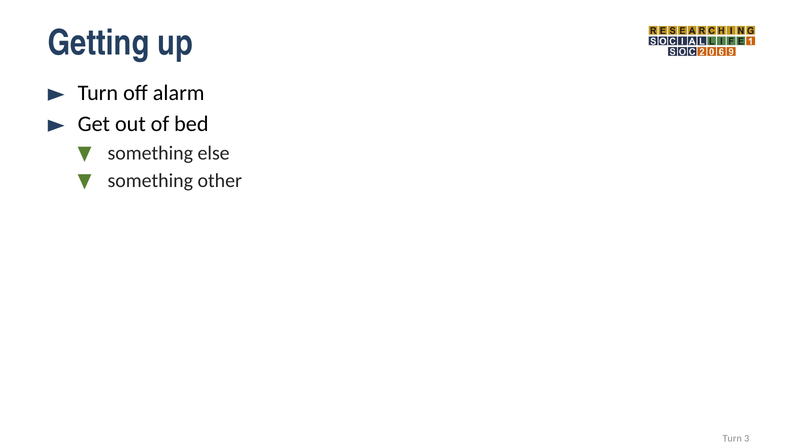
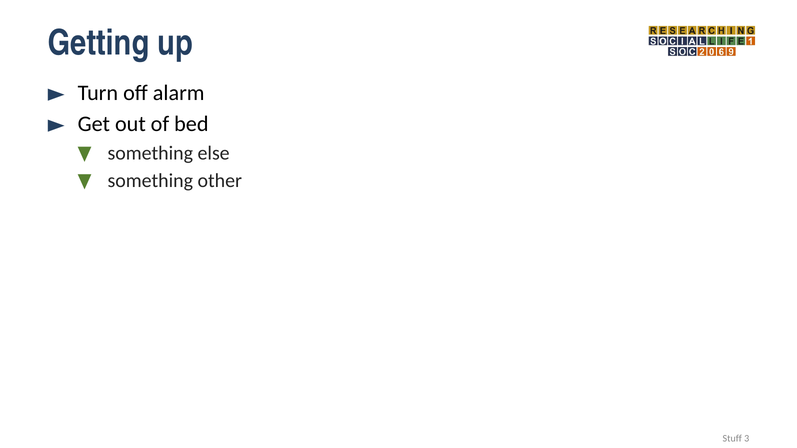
Turn: Turn -> Stuff (732, 439)
